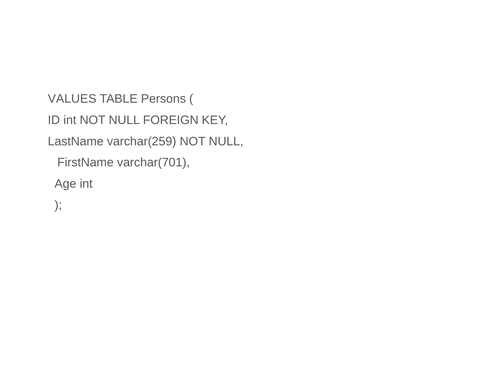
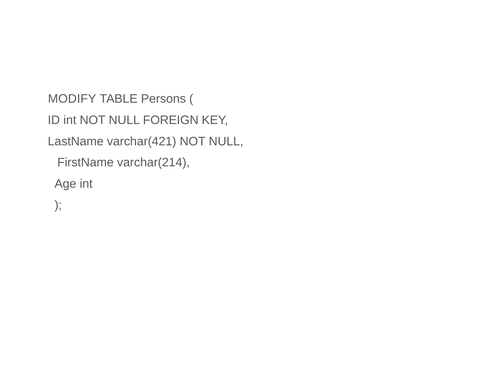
VALUES: VALUES -> MODIFY (72, 99)
varchar(259: varchar(259 -> varchar(421 (142, 141)
varchar(701: varchar(701 -> varchar(214 (153, 162)
